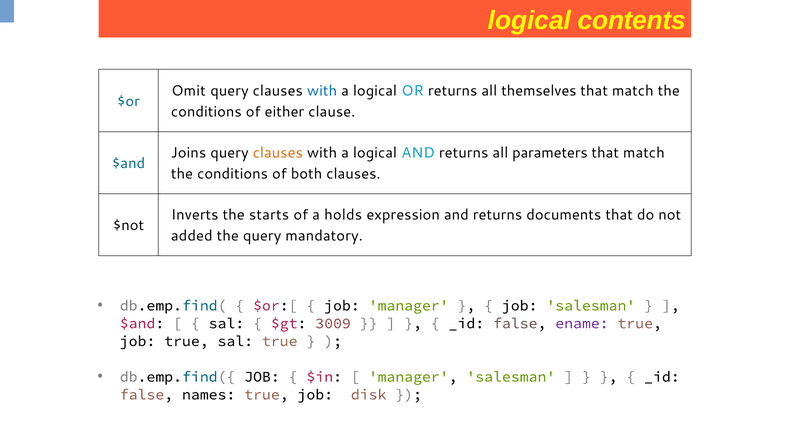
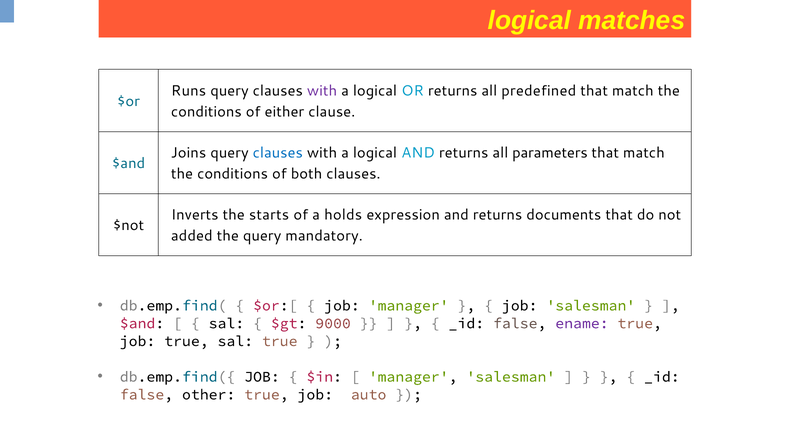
contents: contents -> matches (632, 21)
Omit: Omit -> Runs (189, 91)
with colour: blue -> purple (322, 91)
themselves: themselves -> predefined (539, 91)
clauses colour: orange -> blue (278, 153)
3009: 3009 -> 9000 (333, 323)
names: names -> other (209, 394)
disk: disk -> auto (369, 394)
